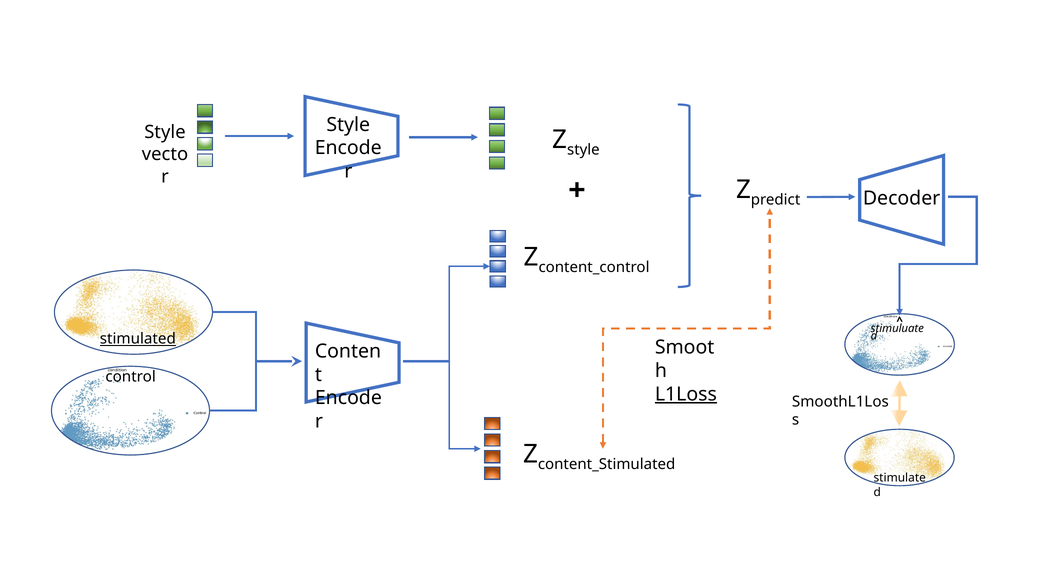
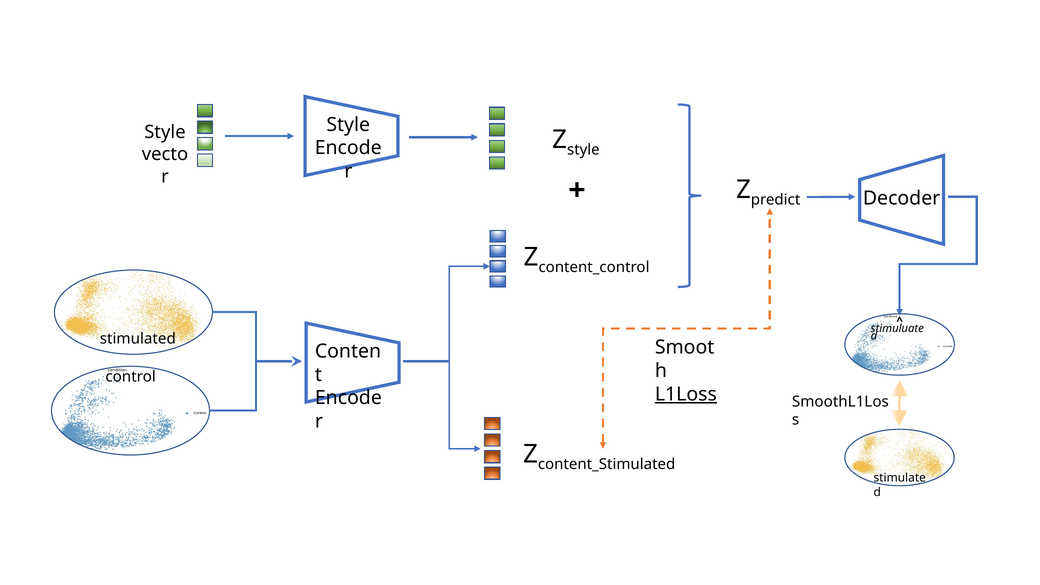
stimulated underline: present -> none (138, 339)
